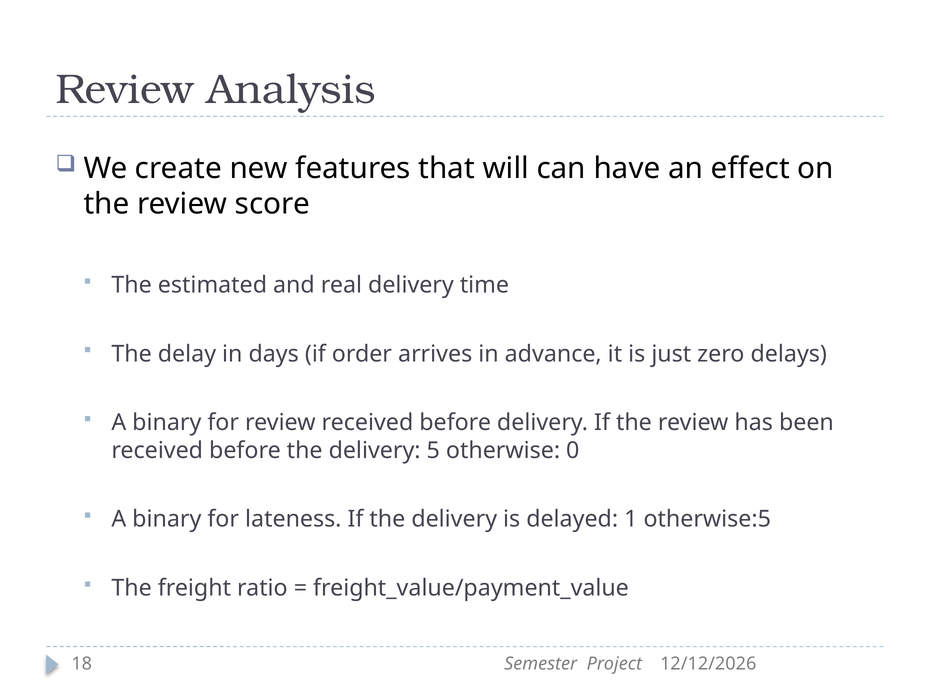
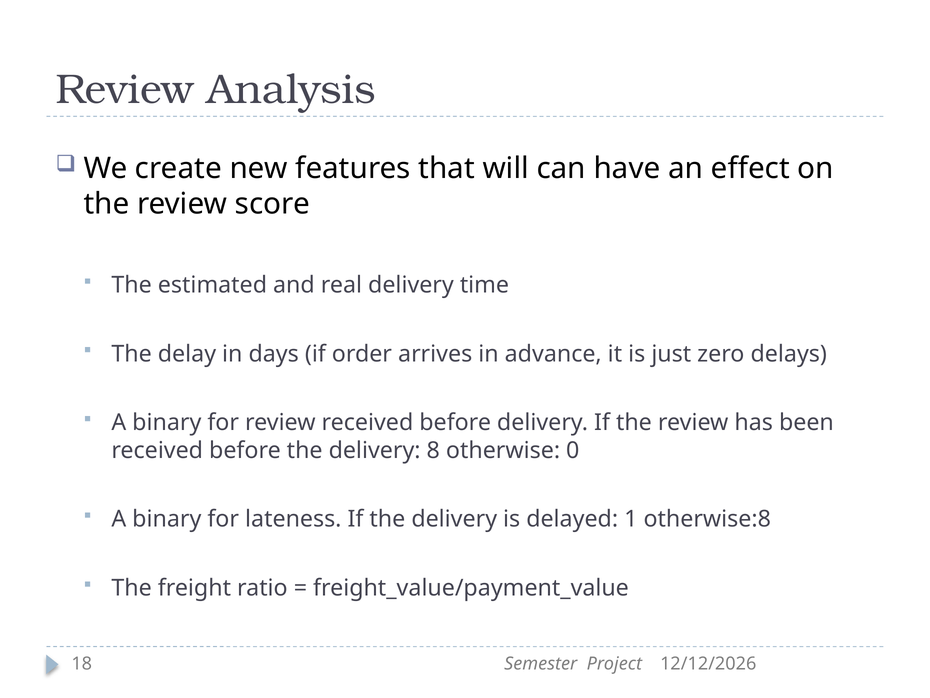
5: 5 -> 8 (433, 450)
otherwise:5: otherwise:5 -> otherwise:8 (707, 519)
